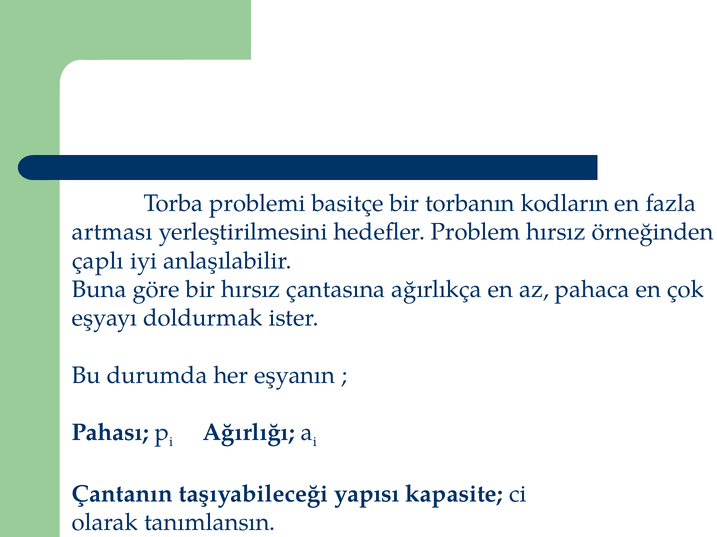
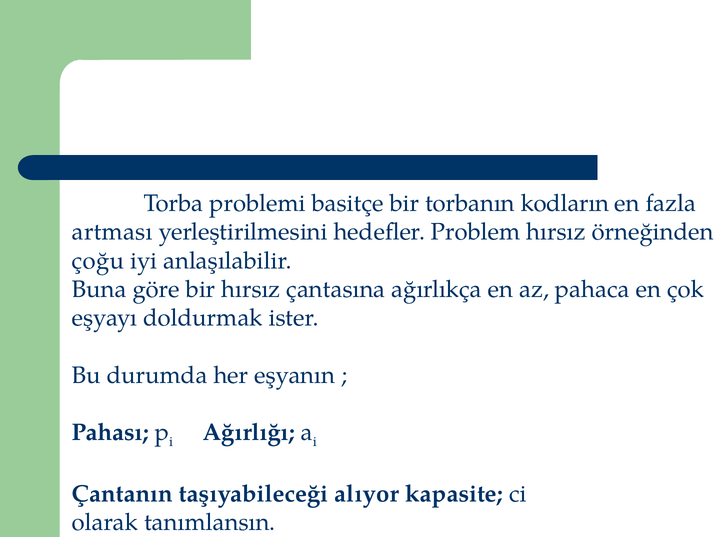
çaplı: çaplı -> çoğu (98, 261)
yapısı: yapısı -> alıyor (367, 494)
